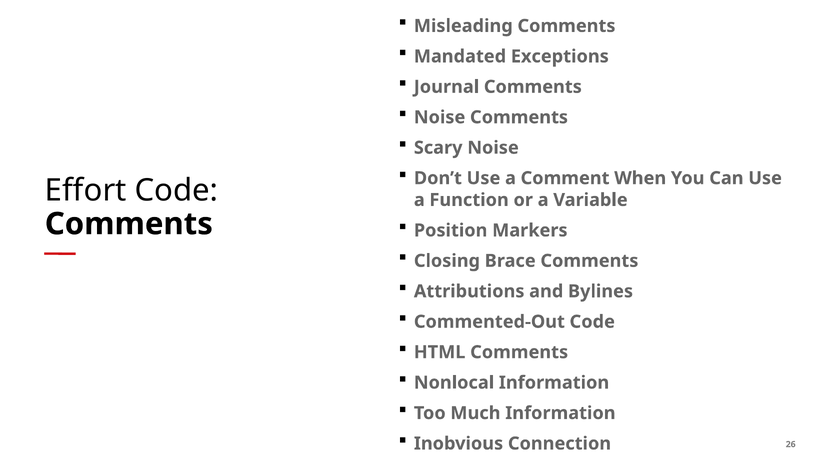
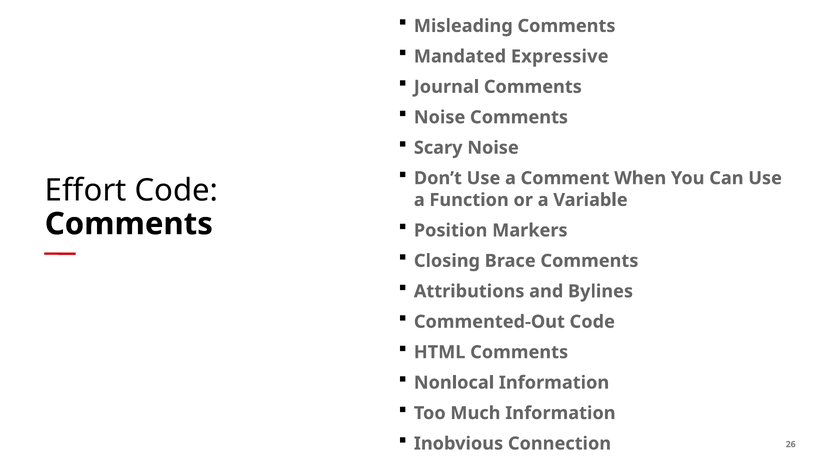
Exceptions: Exceptions -> Expressive (560, 56)
